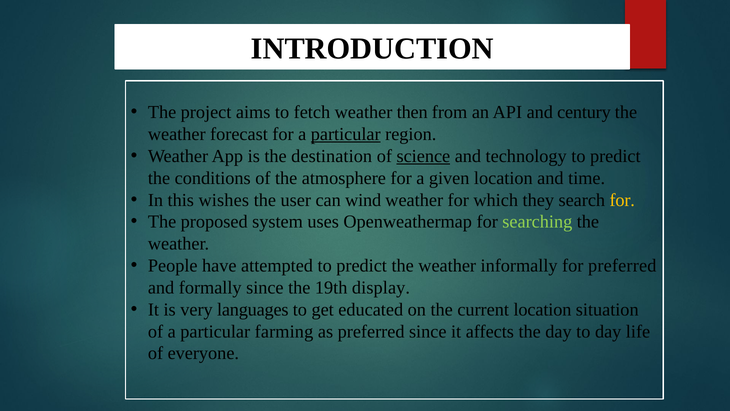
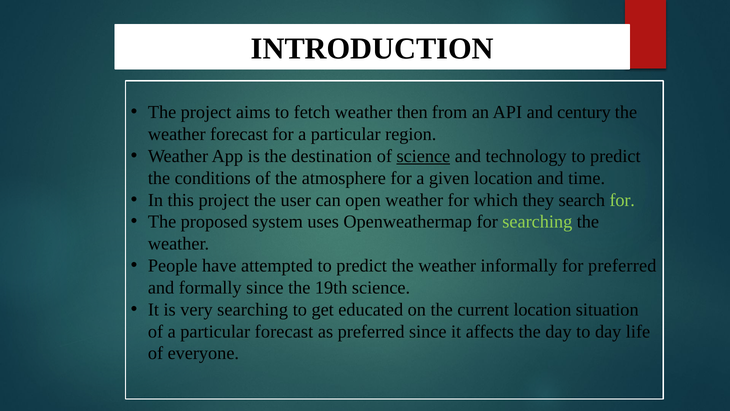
particular underline: present -> none (346, 134)
this wishes: wishes -> project (224, 200)
wind: wind -> open (363, 200)
for colour: yellow -> light green (622, 200)
19th display: display -> science (381, 287)
very languages: languages -> searching (253, 309)
particular farming: farming -> forecast (284, 331)
